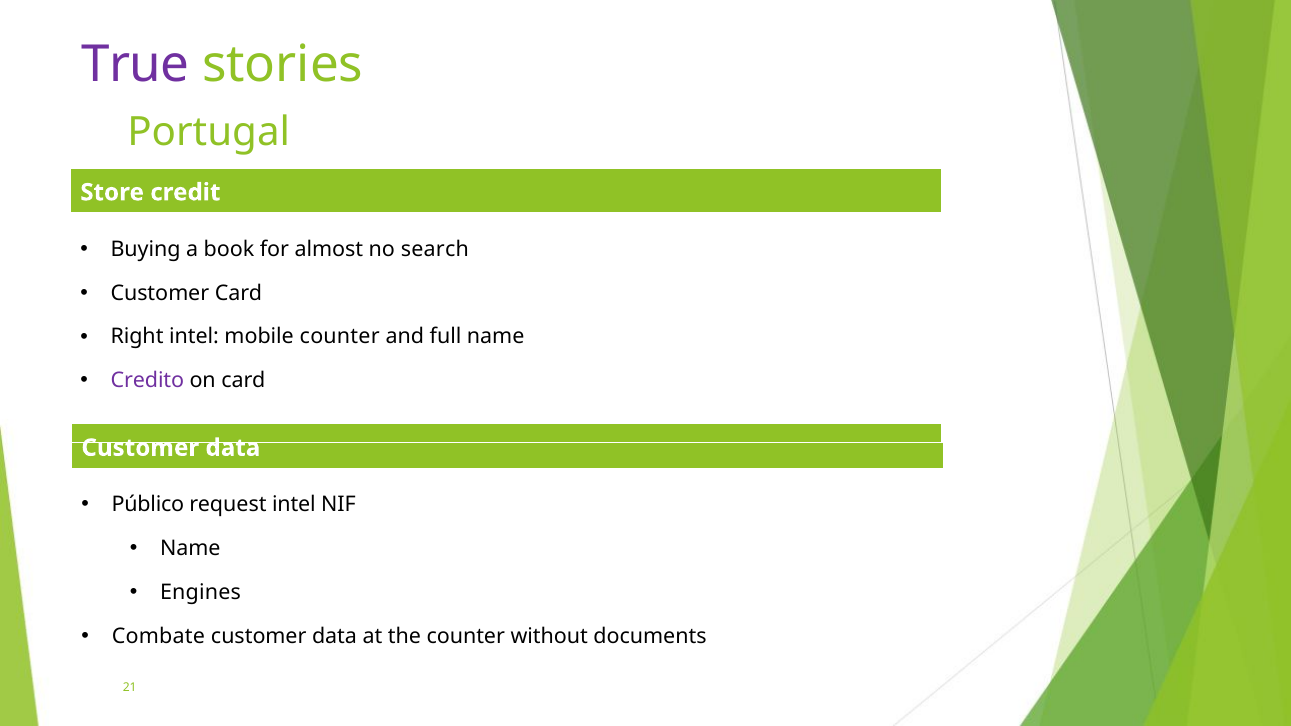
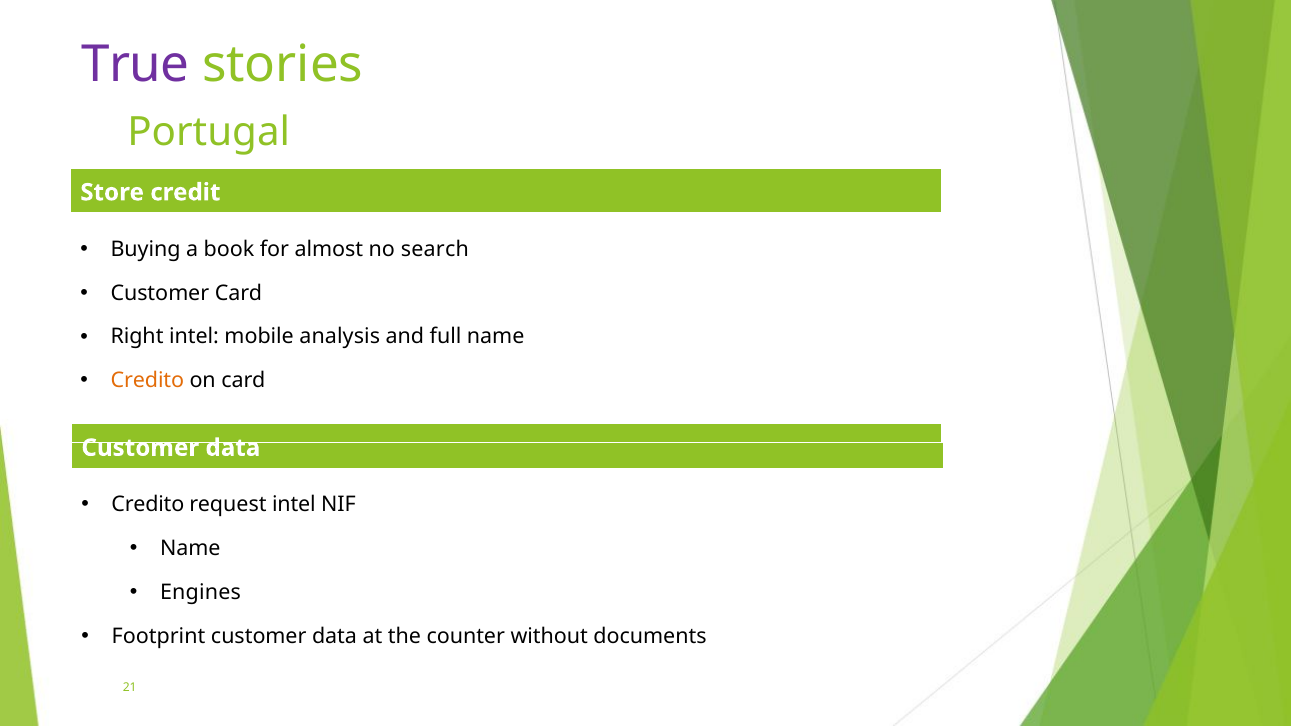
mobile counter: counter -> analysis (340, 337)
Credito colour: purple -> orange (147, 381)
Público: Público -> Credito (148, 505)
Combate: Combate -> Footprint (158, 636)
